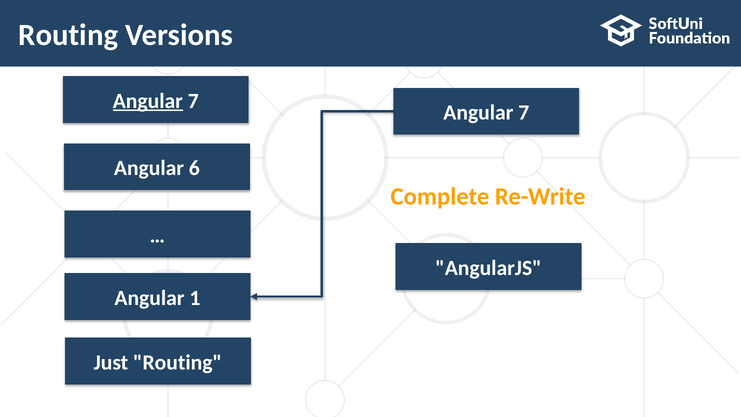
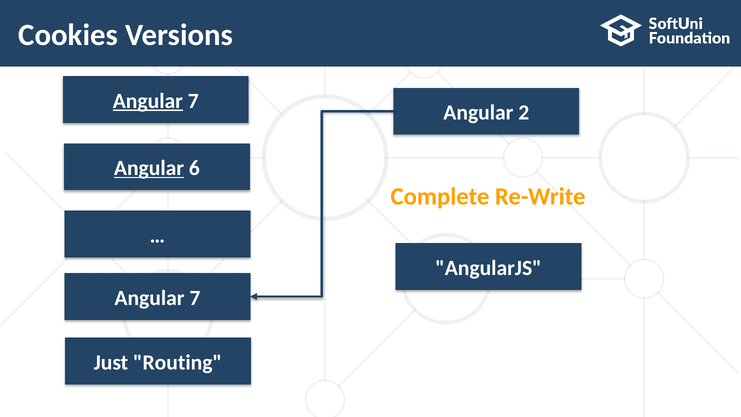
Routing: Routing -> Cookies (68, 35)
7: 7 -> 2 (524, 113)
Angular underline: none -> present (149, 168)
1: 1 -> 7 (195, 298)
